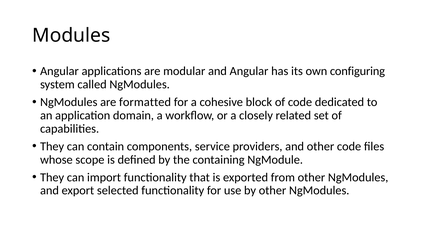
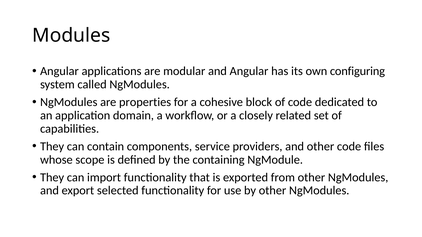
formatted: formatted -> properties (145, 102)
